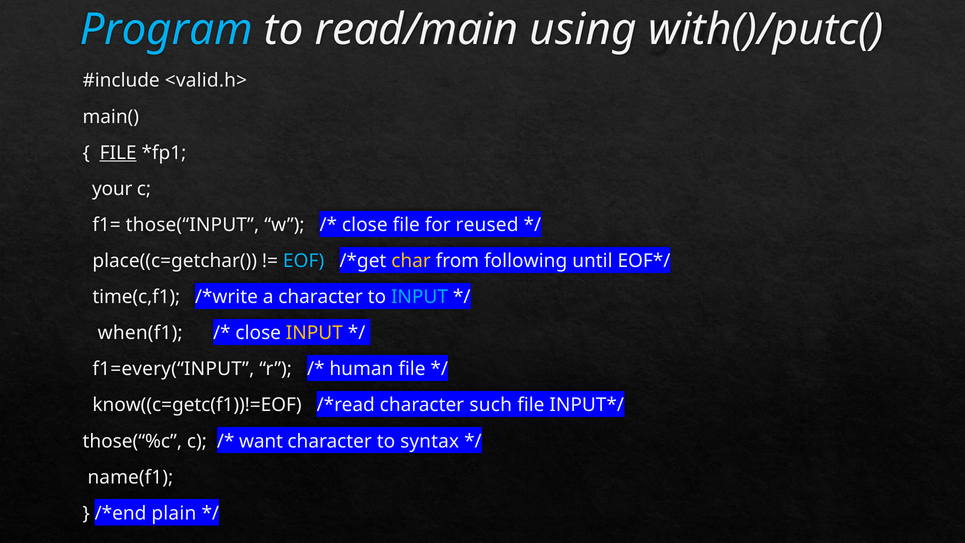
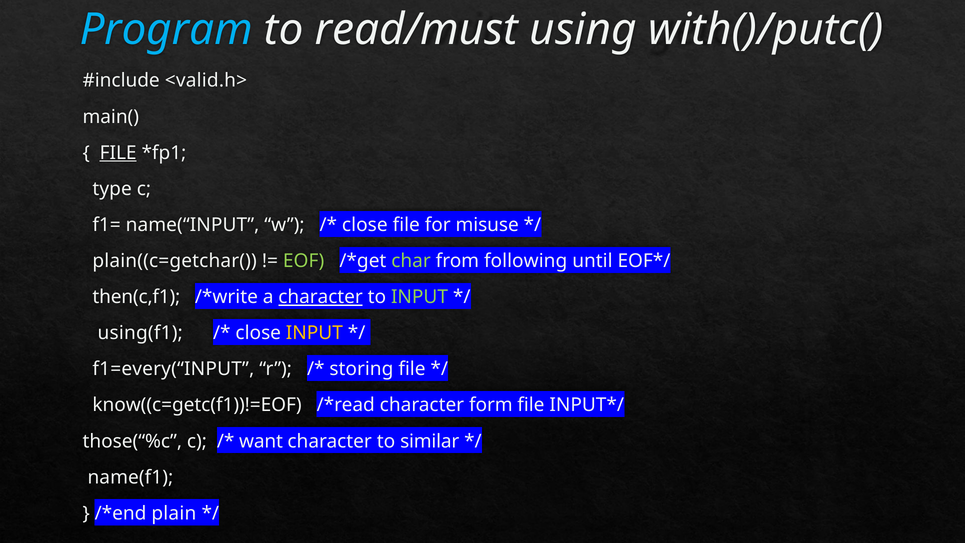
read/main: read/main -> read/must (417, 29)
your: your -> type (112, 189)
those(“INPUT: those(“INPUT -> name(“INPUT (192, 225)
reused: reused -> misuse (487, 225)
place((c=getchar(: place((c=getchar( -> plain((c=getchar( (175, 261)
EOF colour: light blue -> light green (304, 261)
char colour: yellow -> light green (411, 261)
time(c,f1: time(c,f1 -> then(c,f1 (136, 297)
character underline: none -> present (321, 297)
INPUT colour: light blue -> light green (420, 297)
when(f1: when(f1 -> using(f1 (140, 333)
human: human -> storing (361, 369)
such: such -> form (491, 405)
syntax: syntax -> similar (430, 441)
